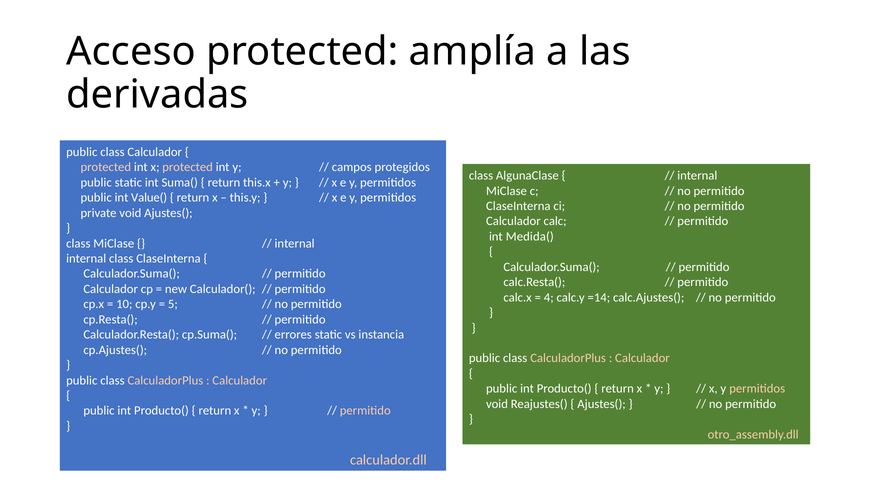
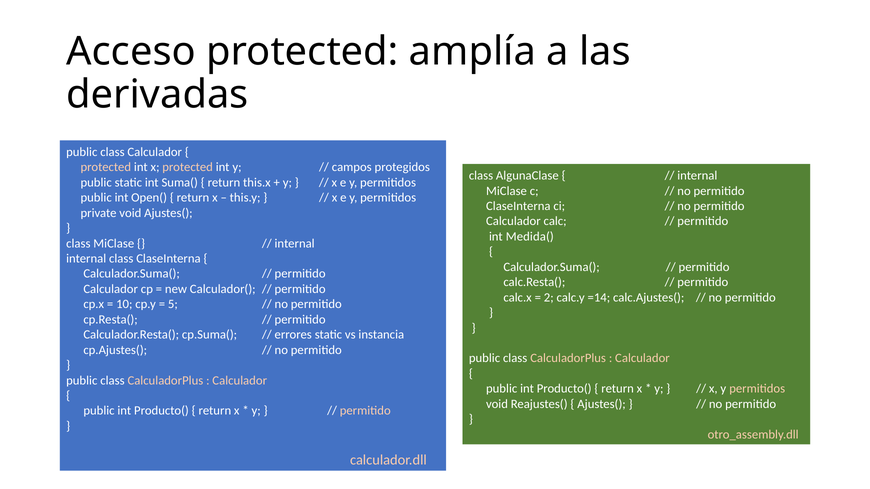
Value(: Value( -> Open( (149, 198)
4: 4 -> 2 (549, 298)
